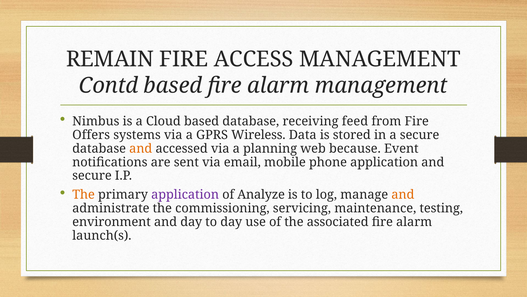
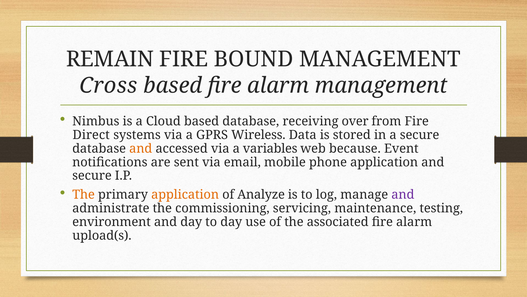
ACCESS: ACCESS -> BOUND (254, 59)
Contd: Contd -> Cross (108, 85)
feed: feed -> over (355, 121)
Offers: Offers -> Direct (91, 135)
planning: planning -> variables (270, 148)
application colour: purple -> orange (185, 194)
and colour: orange -> purple (403, 194)
launch(s: launch(s -> upload(s (102, 235)
